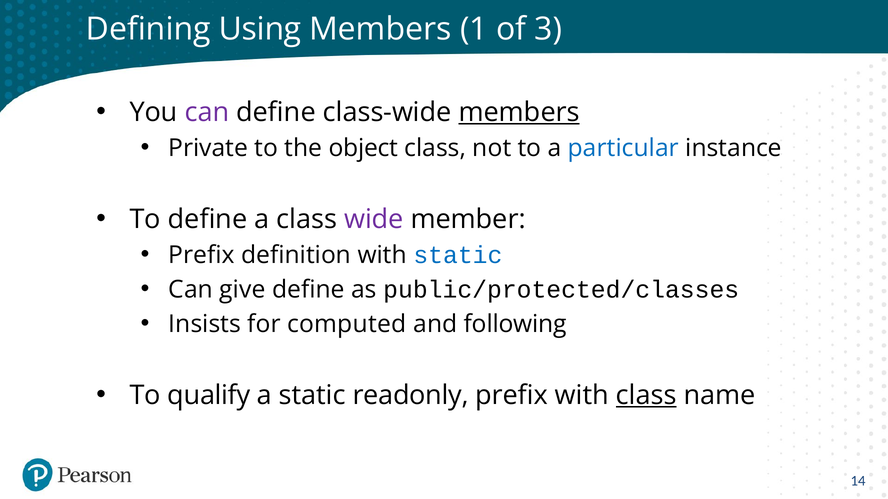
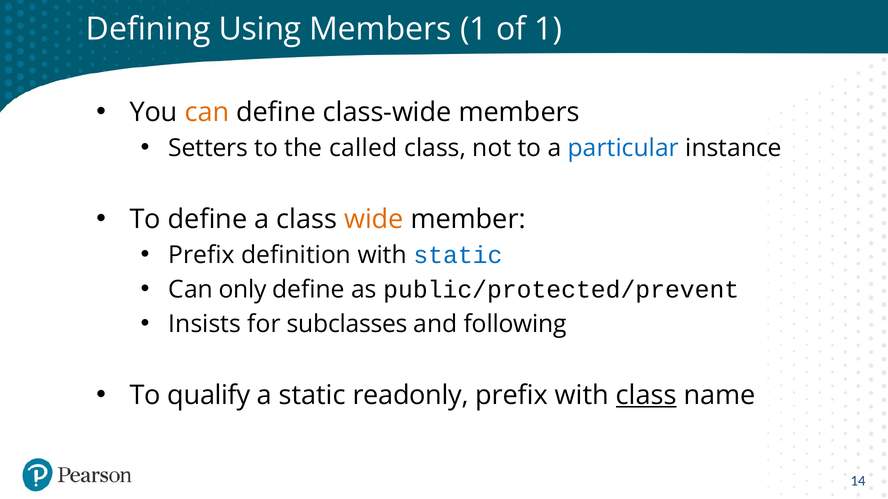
3: 3 -> 1 (548, 29)
can colour: purple -> orange (207, 112)
members underline: present -> none (519, 112)
Private: Private -> Setters (208, 148)
object: object -> called (363, 148)
wide colour: purple -> orange (374, 219)
give: give -> only (243, 290)
public/protected/classes: public/protected/classes -> public/protected/prevent (561, 290)
computed: computed -> subclasses (347, 324)
